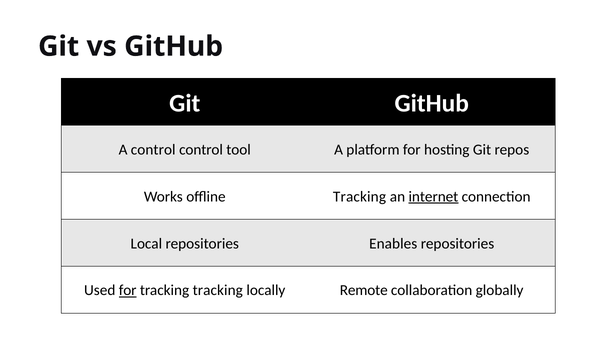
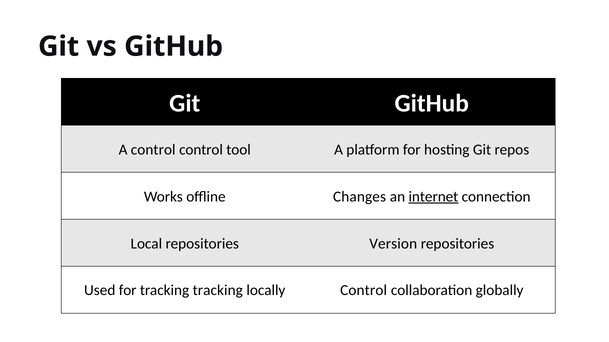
offline Tracking: Tracking -> Changes (360, 197)
Enables: Enables -> Version (393, 244)
for underline: present -> none (128, 291)
locally Remote: Remote -> Control (364, 291)
